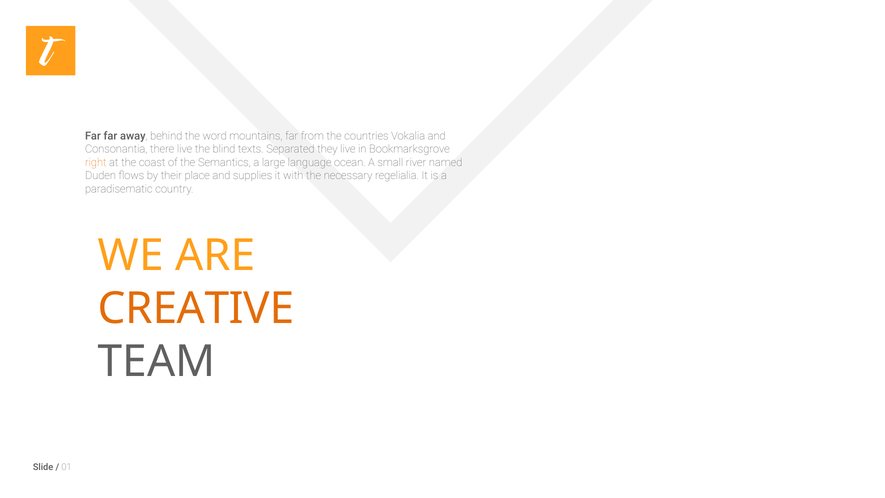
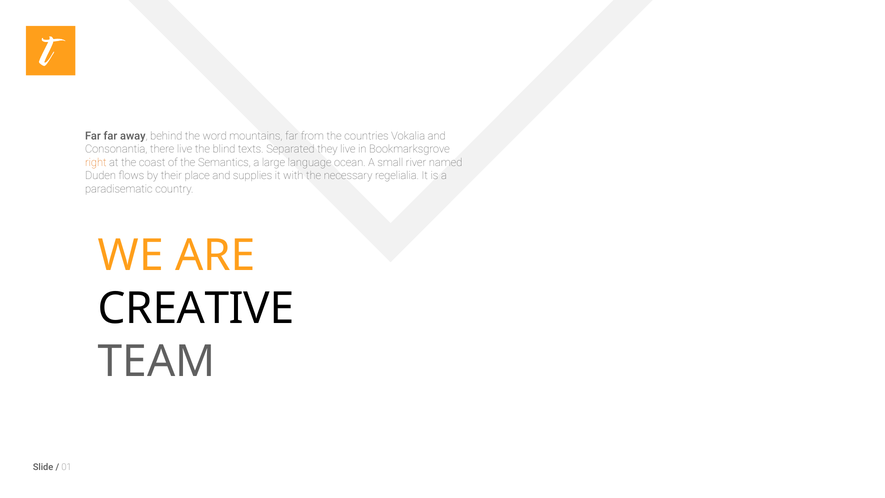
CREATIVE colour: orange -> black (196, 309)
